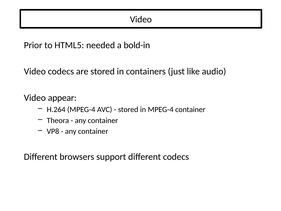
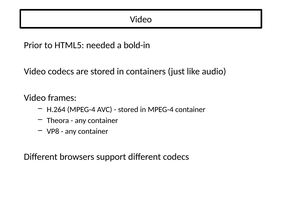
appear: appear -> frames (62, 98)
